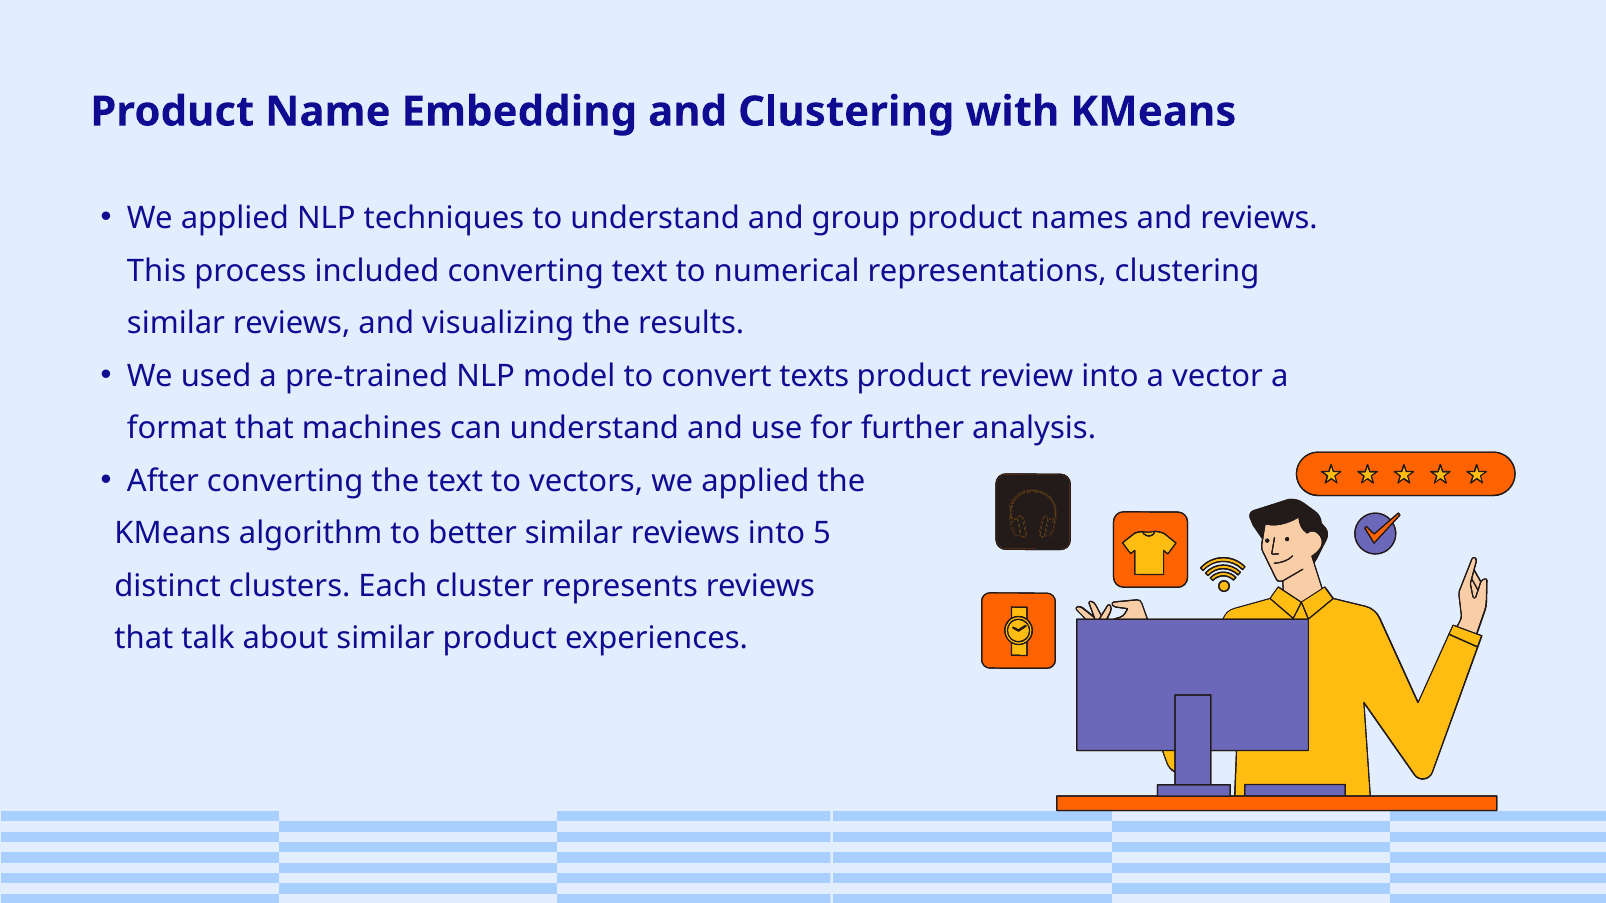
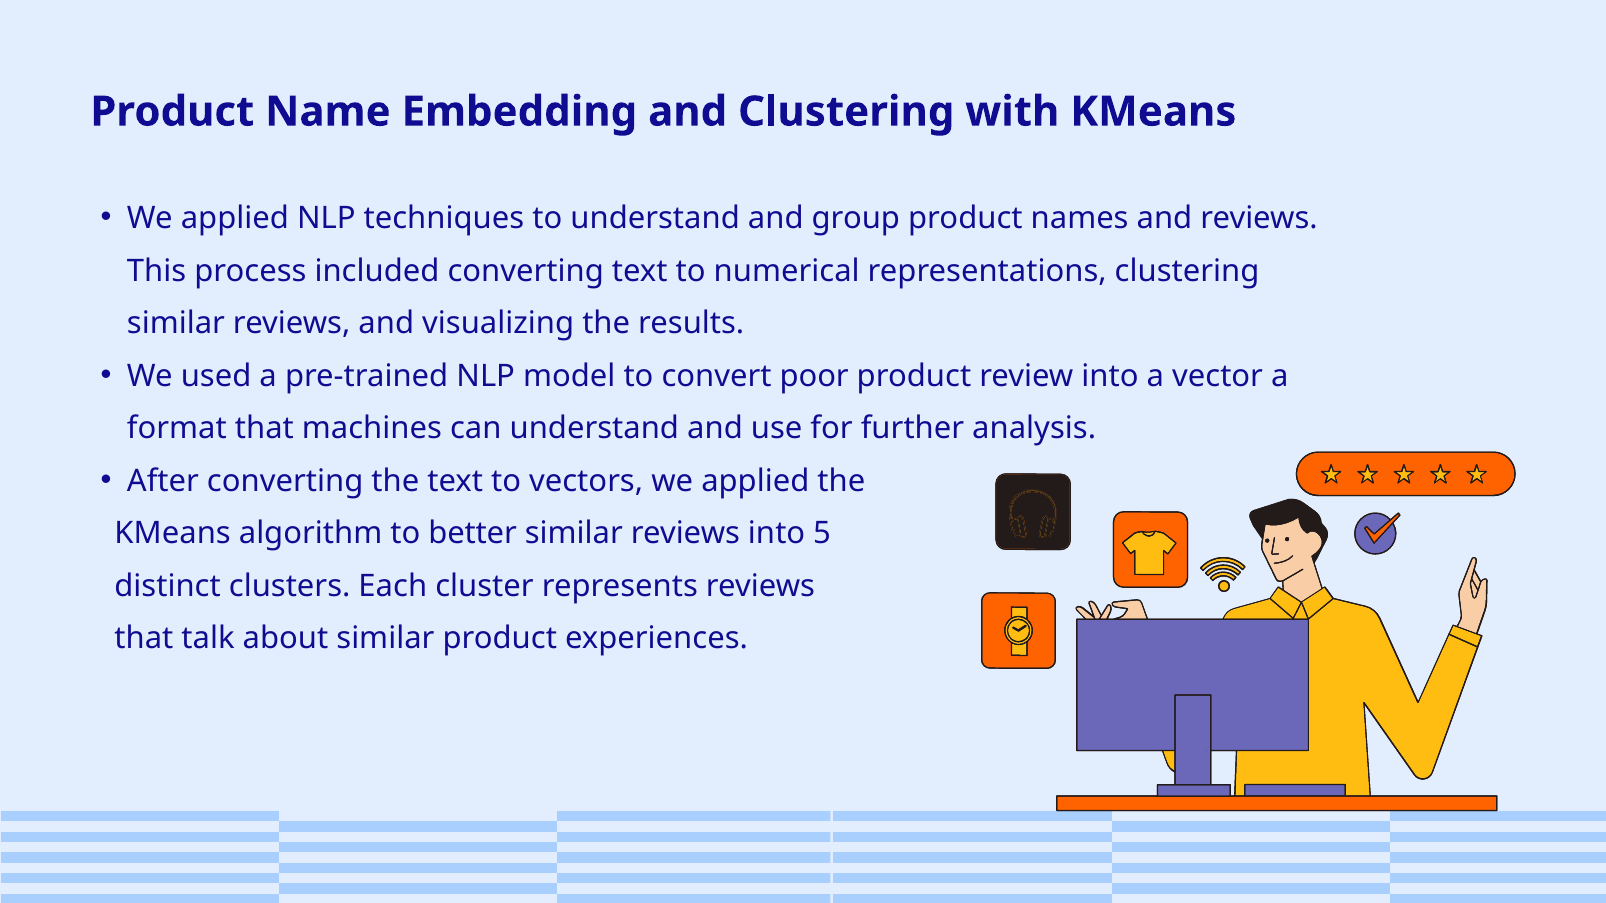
texts: texts -> poor (814, 376)
